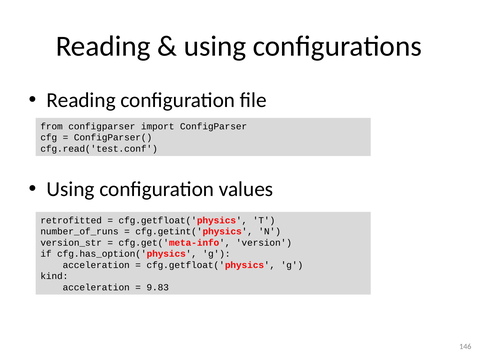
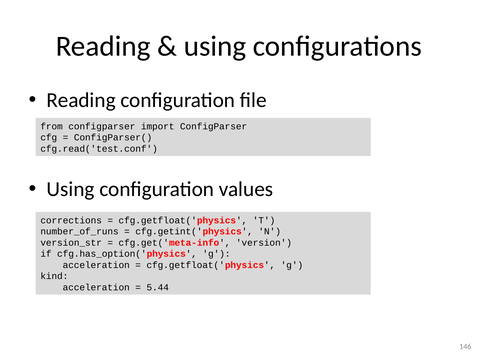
retrofitted: retrofitted -> corrections (71, 221)
9.83: 9.83 -> 5.44 (158, 288)
